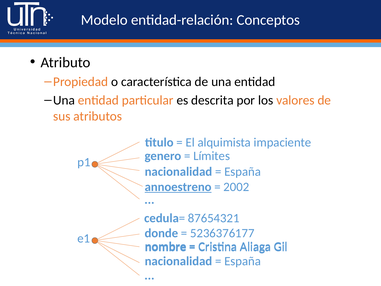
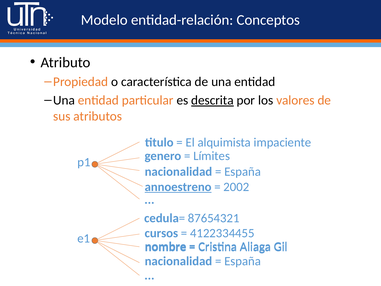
descrita underline: none -> present (212, 100)
donde: donde -> cursos (161, 233)
5236376177: 5236376177 -> 4122334455 (222, 233)
